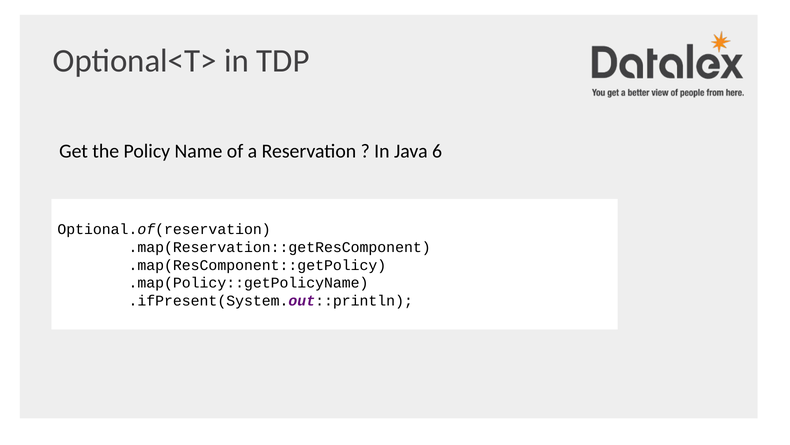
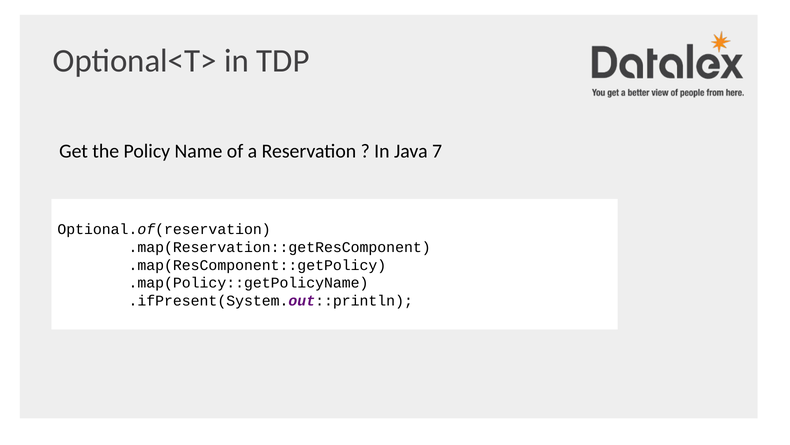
6: 6 -> 7 (437, 151)
